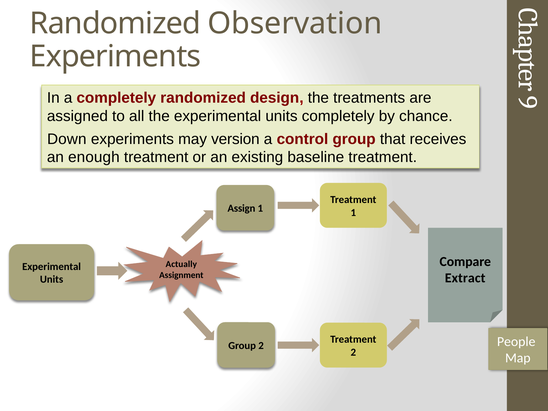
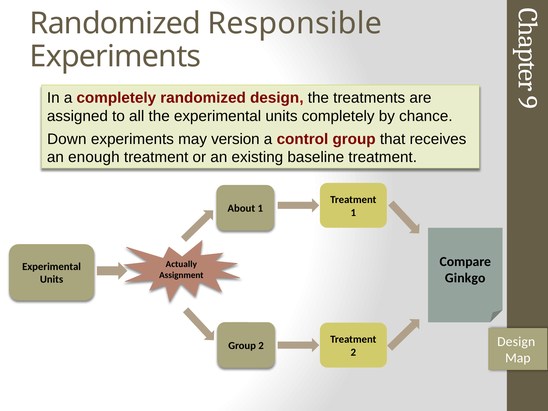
Observation: Observation -> Responsible (295, 24)
Assign: Assign -> About (241, 208)
Extract: Extract -> Ginkgo (465, 278)
People: People -> Design (516, 342)
